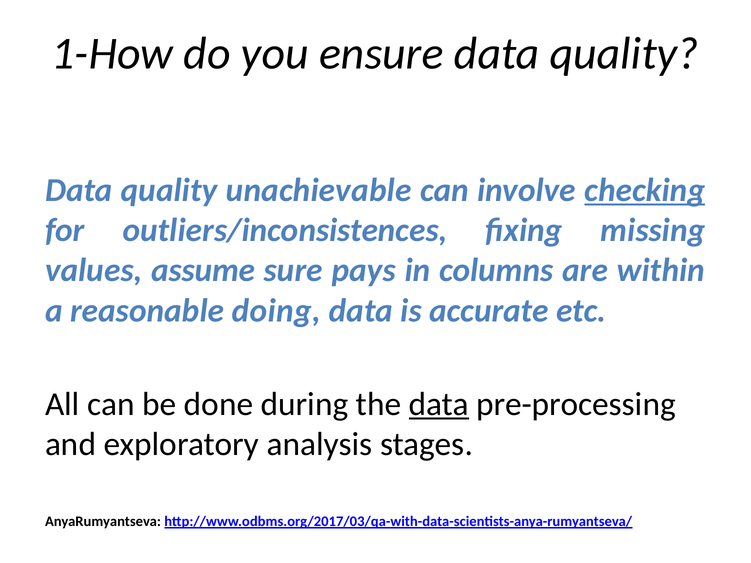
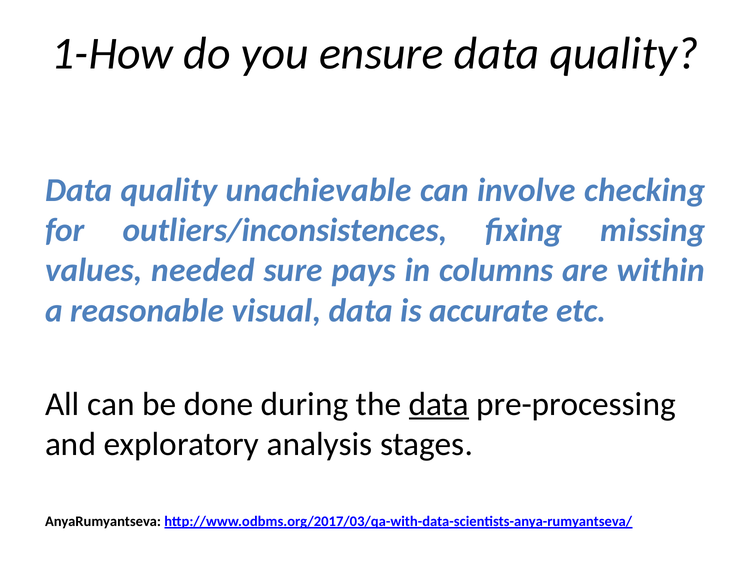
checking underline: present -> none (645, 190)
assume: assume -> needed (203, 271)
doing: doing -> visual (276, 311)
